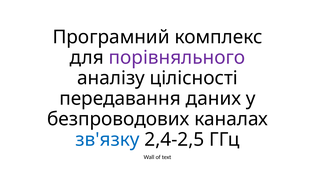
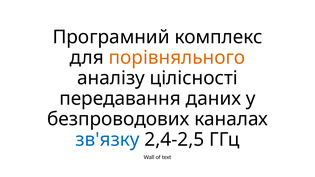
порівняльного colour: purple -> orange (177, 58)
